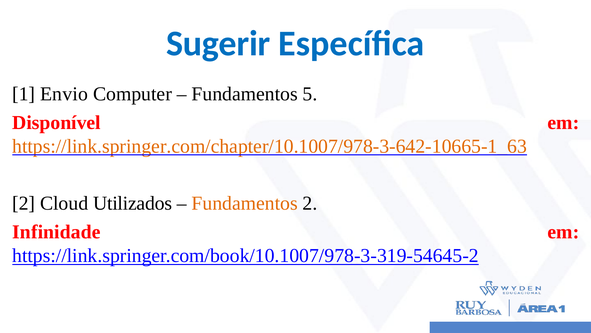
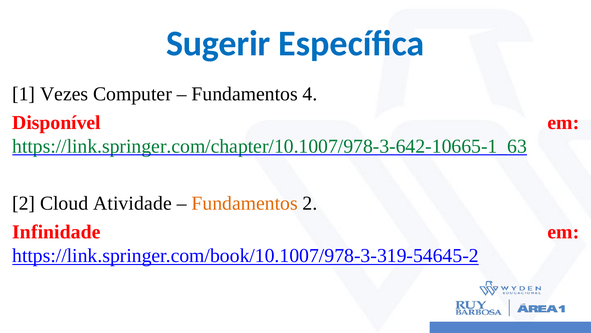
Envio: Envio -> Vezes (64, 94)
5: 5 -> 4 (310, 94)
https://link.springer.com/chapter/10.1007/978-3-642-10665-1_63 colour: orange -> green (270, 146)
Utilizados: Utilizados -> Atividade (132, 203)
